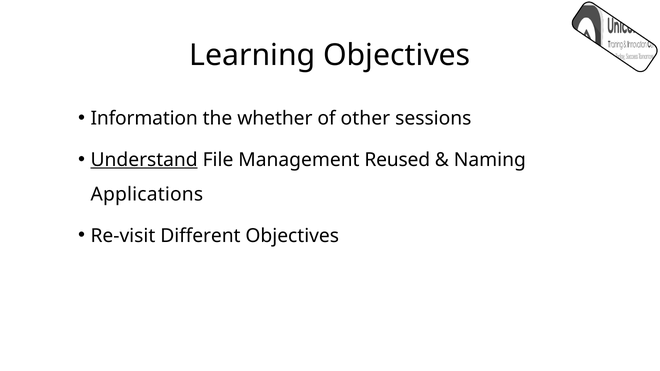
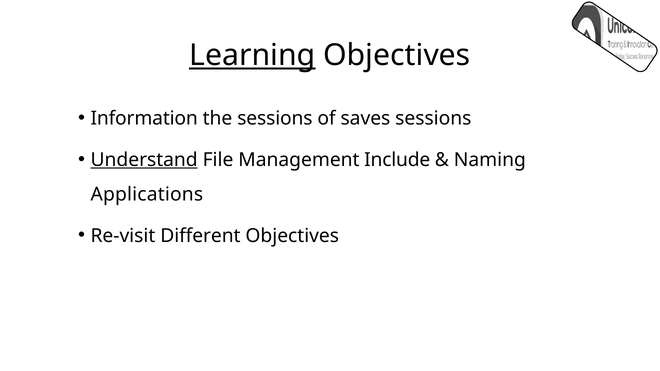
Learning underline: none -> present (252, 55)
the whether: whether -> sessions (275, 118)
other: other -> saves (365, 118)
Reused: Reused -> Include (397, 160)
